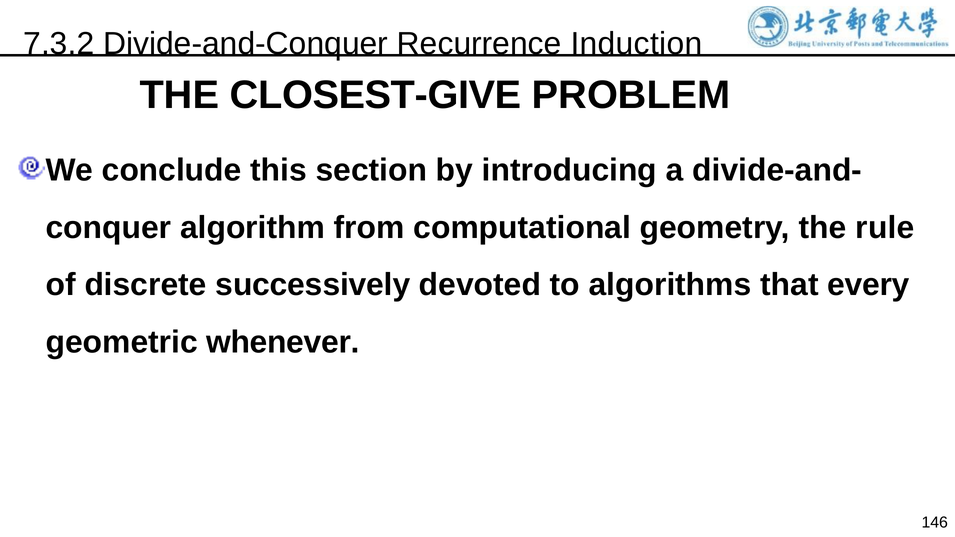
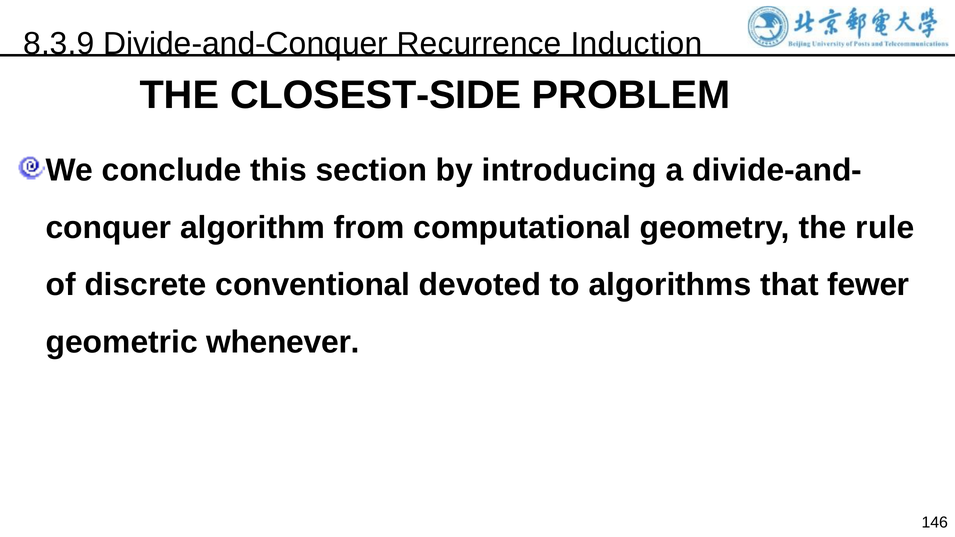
7.3.2: 7.3.2 -> 8.3.9 (59, 44)
CLOSEST-GIVE: CLOSEST-GIVE -> CLOSEST-SIDE (376, 95)
successively: successively -> conventional (313, 285)
every: every -> fewer (868, 285)
